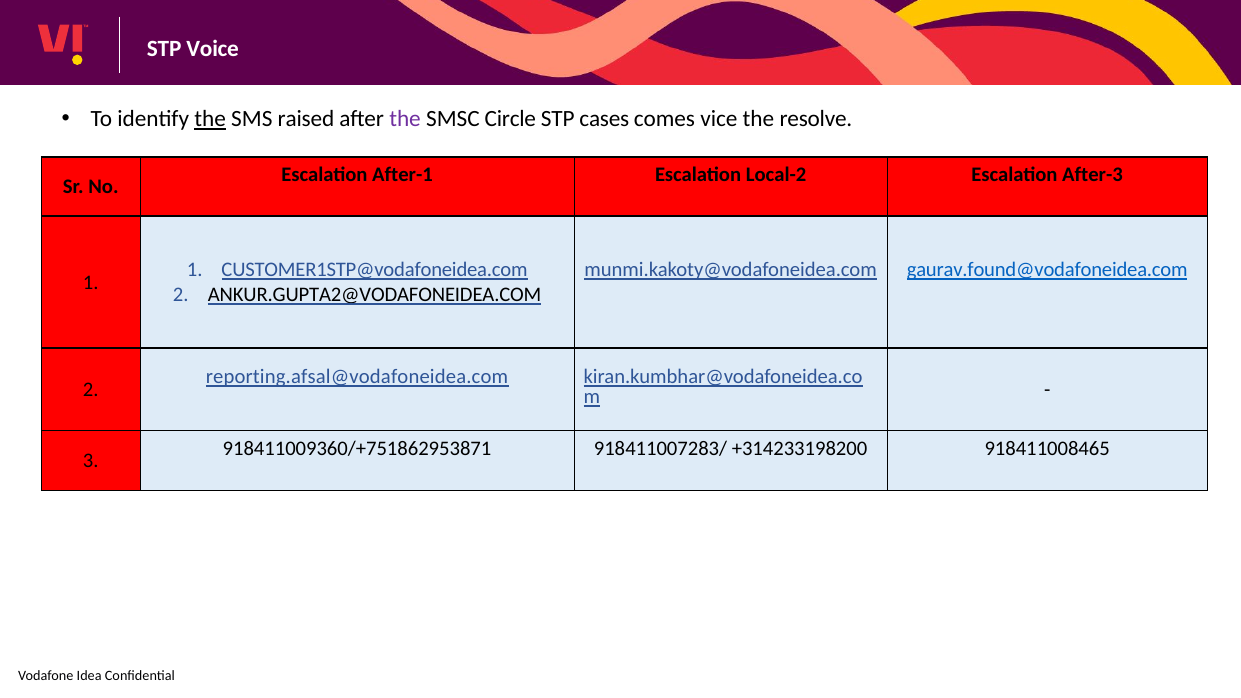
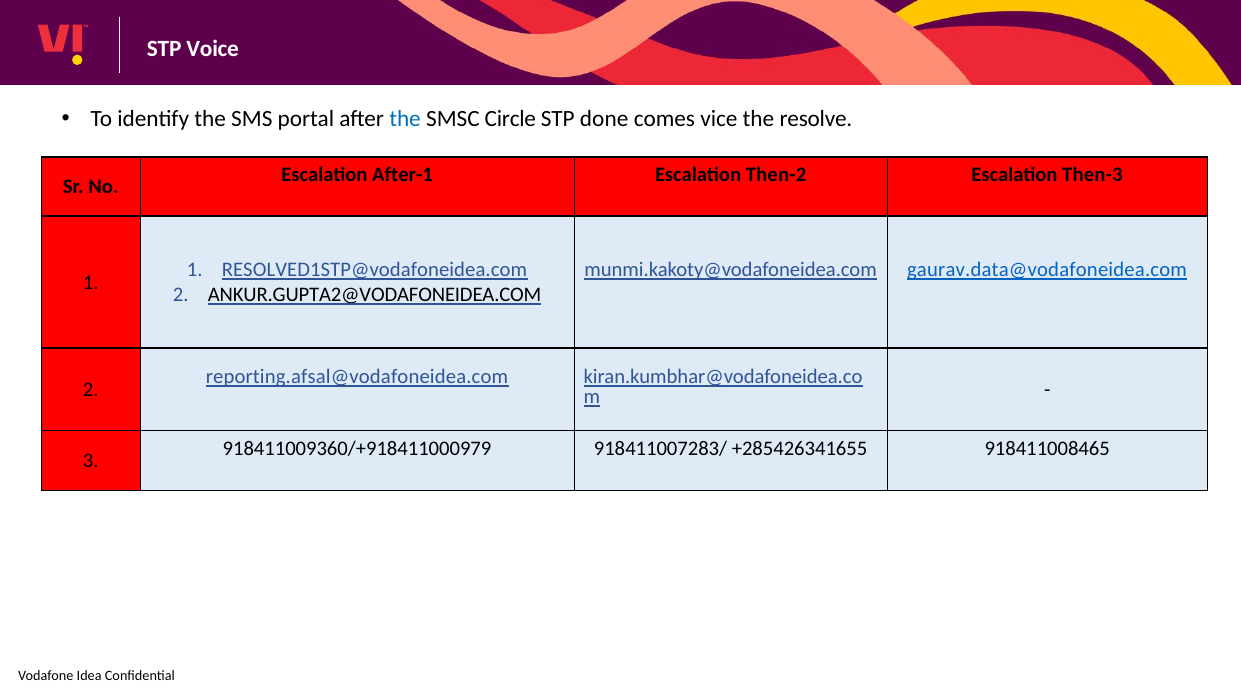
the underline: present -> none (210, 119)
raised: raised -> portal (306, 119)
the colour: purple -> blue (405, 119)
cases: cases -> done (604, 119)
Local-2: Local-2 -> Then-2 (776, 175)
After-3: After-3 -> Then-3 (1092, 175)
CUSTOMER1STP@vodafoneidea.com: CUSTOMER1STP@vodafoneidea.com -> RESOLVED1STP@vodafoneidea.com (374, 270)
gaurav.found@vodafoneidea.com: gaurav.found@vodafoneidea.com -> gaurav.data@vodafoneidea.com (1047, 270)
918411009360/+751862953871: 918411009360/+751862953871 -> 918411009360/+918411000979 (357, 448)
+314233198200: +314233198200 -> +285426341655 (800, 448)
